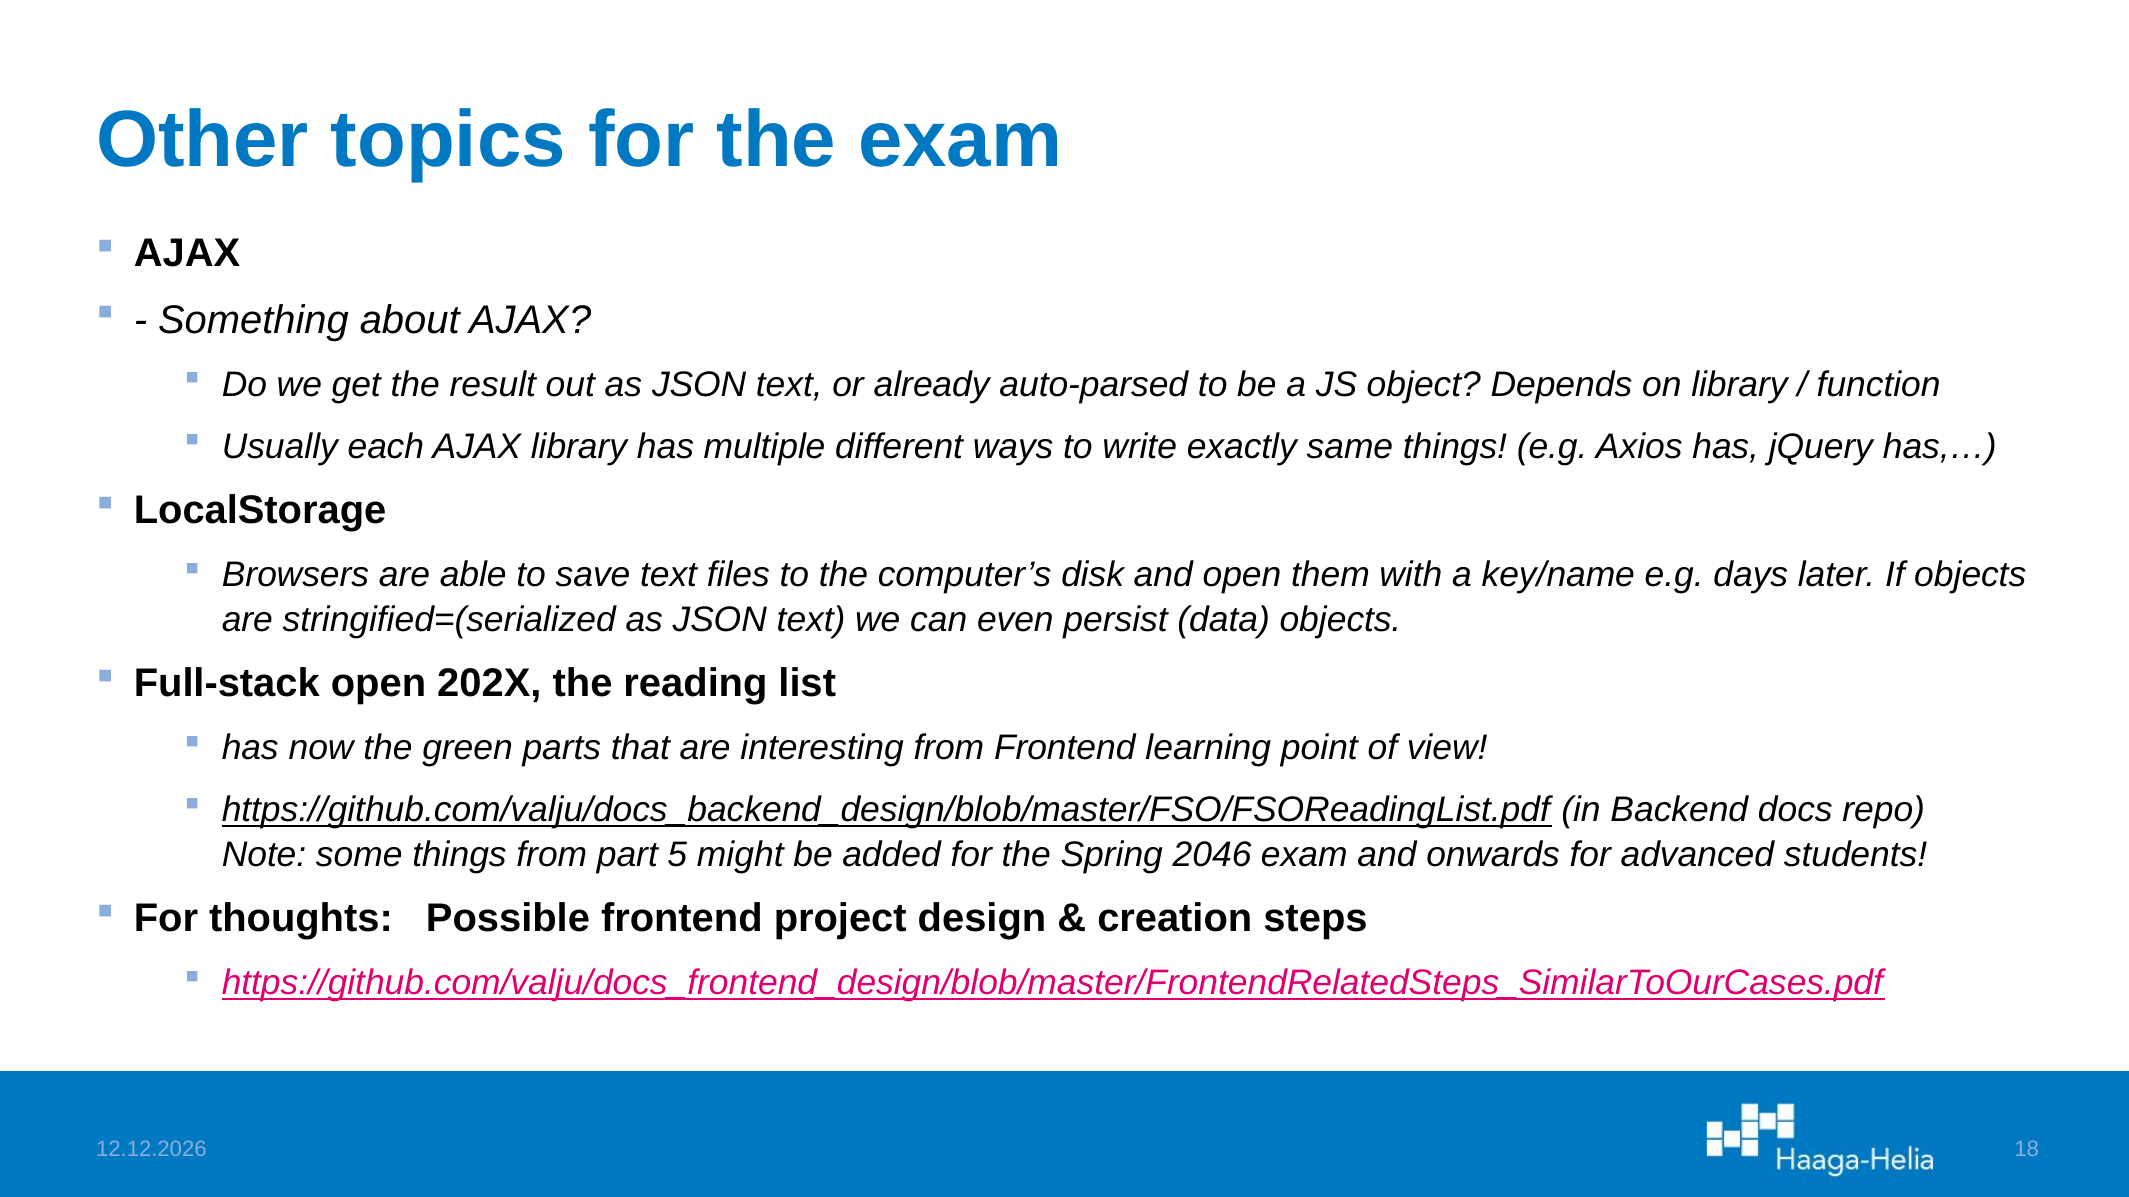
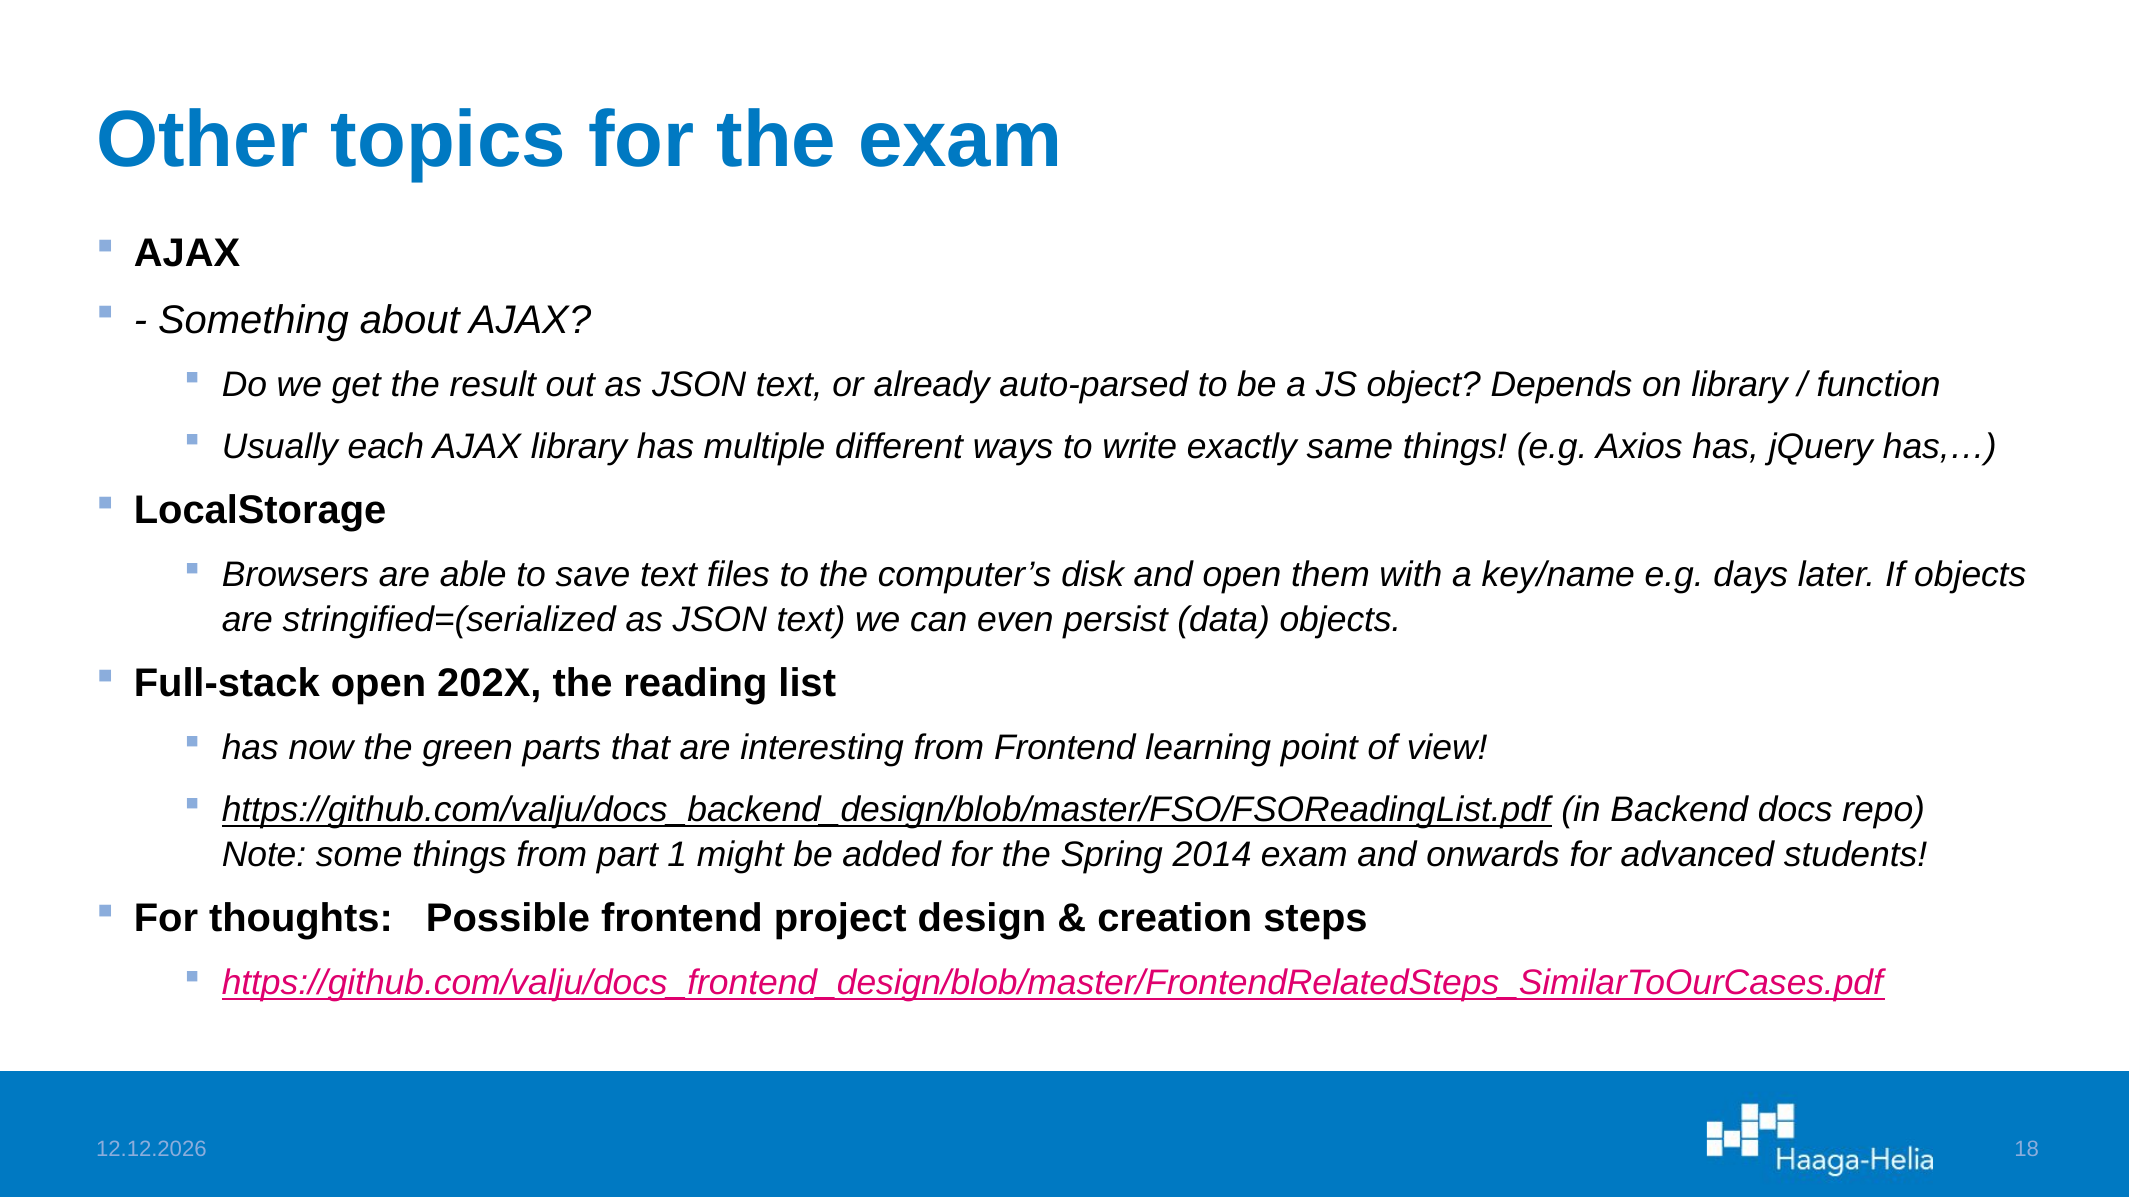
5: 5 -> 1 (677, 855)
2046: 2046 -> 2014 (1212, 855)
